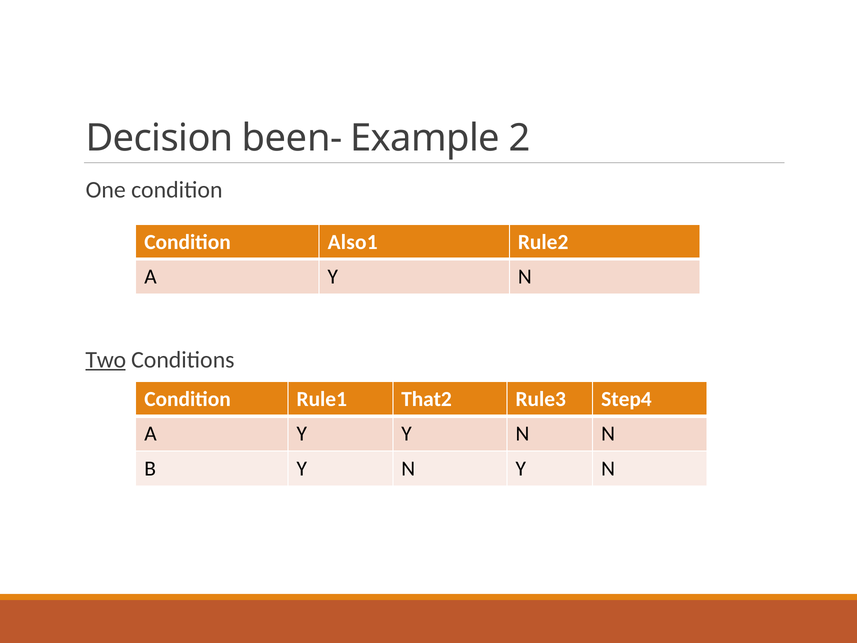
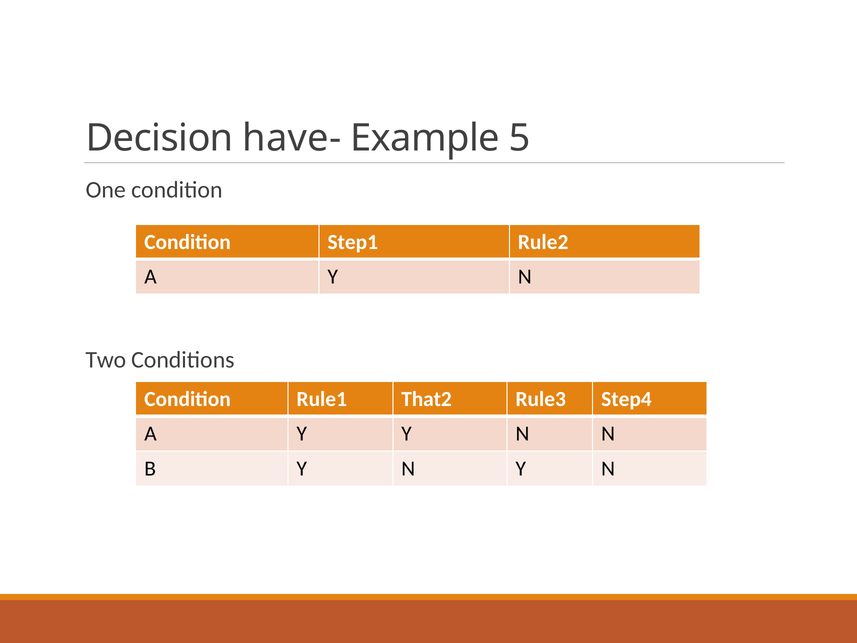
been-: been- -> have- (292, 138)
2: 2 -> 5 (519, 138)
Also1: Also1 -> Step1 (353, 242)
Two underline: present -> none (106, 360)
